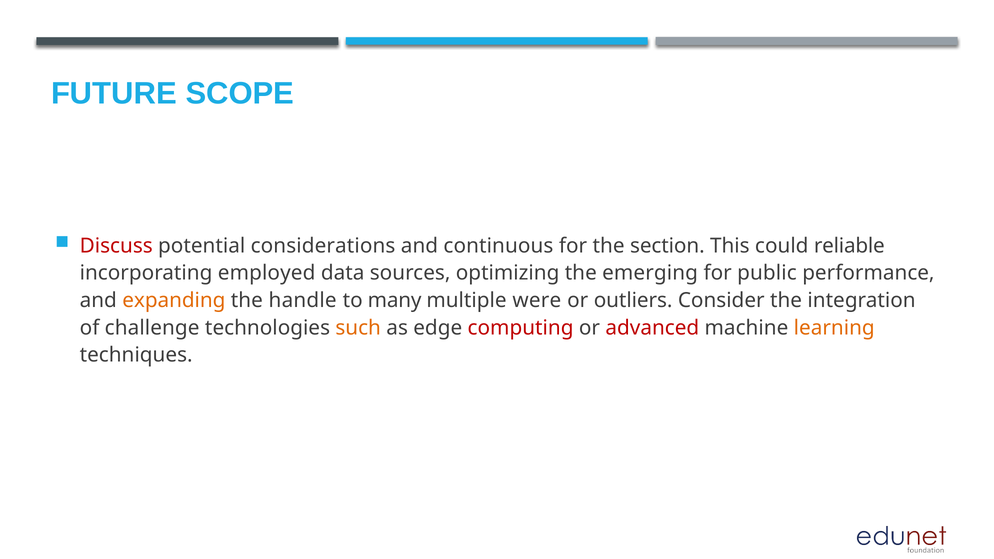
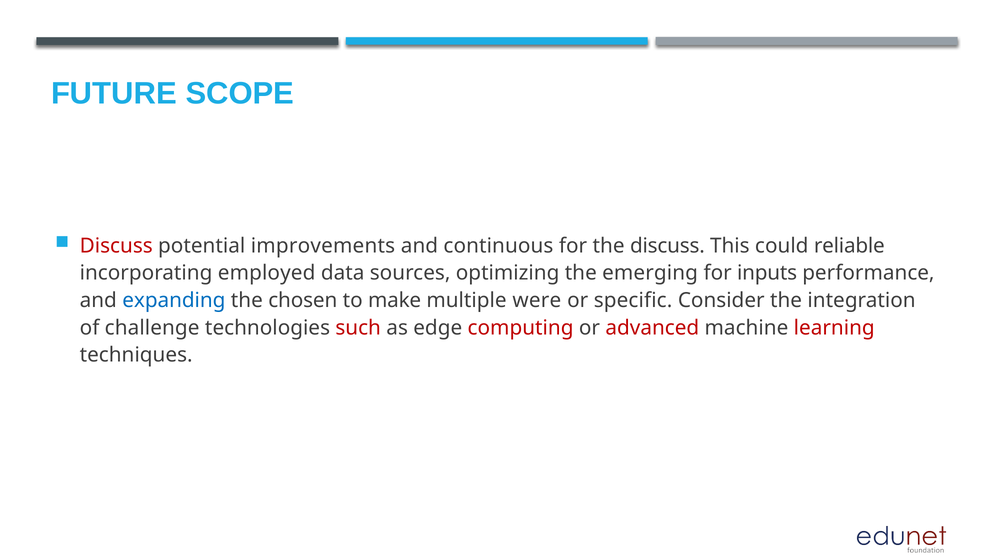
considerations: considerations -> improvements (323, 246)
the section: section -> discuss (667, 246)
public: public -> inputs (767, 273)
expanding colour: orange -> blue (174, 300)
handle: handle -> chosen (303, 300)
many: many -> make (395, 300)
outliers: outliers -> specific (633, 300)
such colour: orange -> red (358, 328)
learning colour: orange -> red (834, 328)
